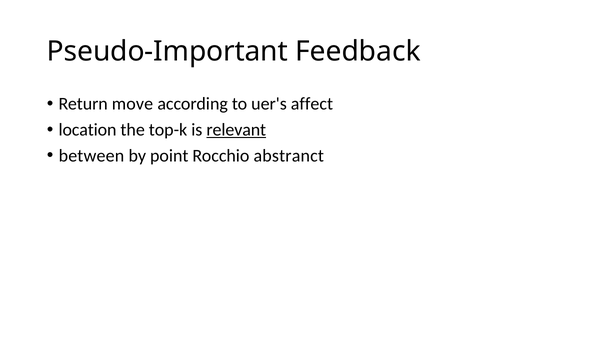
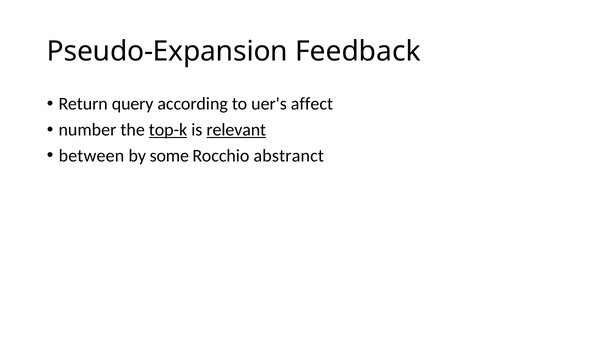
Pseudo-Important: Pseudo-Important -> Pseudo-Expansion (167, 52)
move: move -> query (133, 104)
location: location -> number (87, 130)
top-k underline: none -> present (168, 130)
point: point -> some (169, 156)
